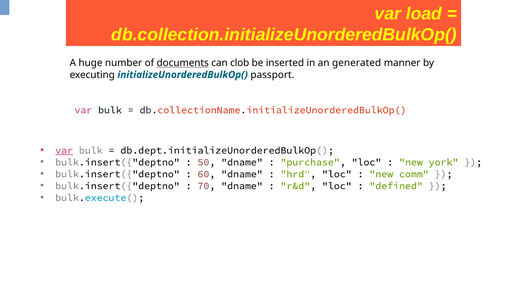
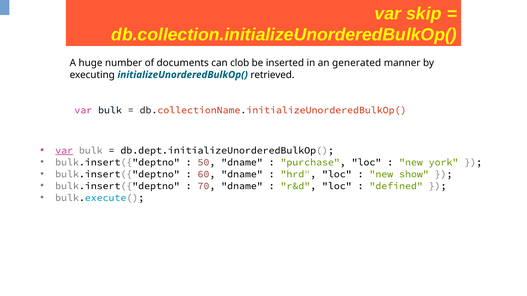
load: load -> skip (424, 14)
documents underline: present -> none (183, 63)
passport: passport -> retrieved (272, 75)
comm: comm -> show (414, 174)
